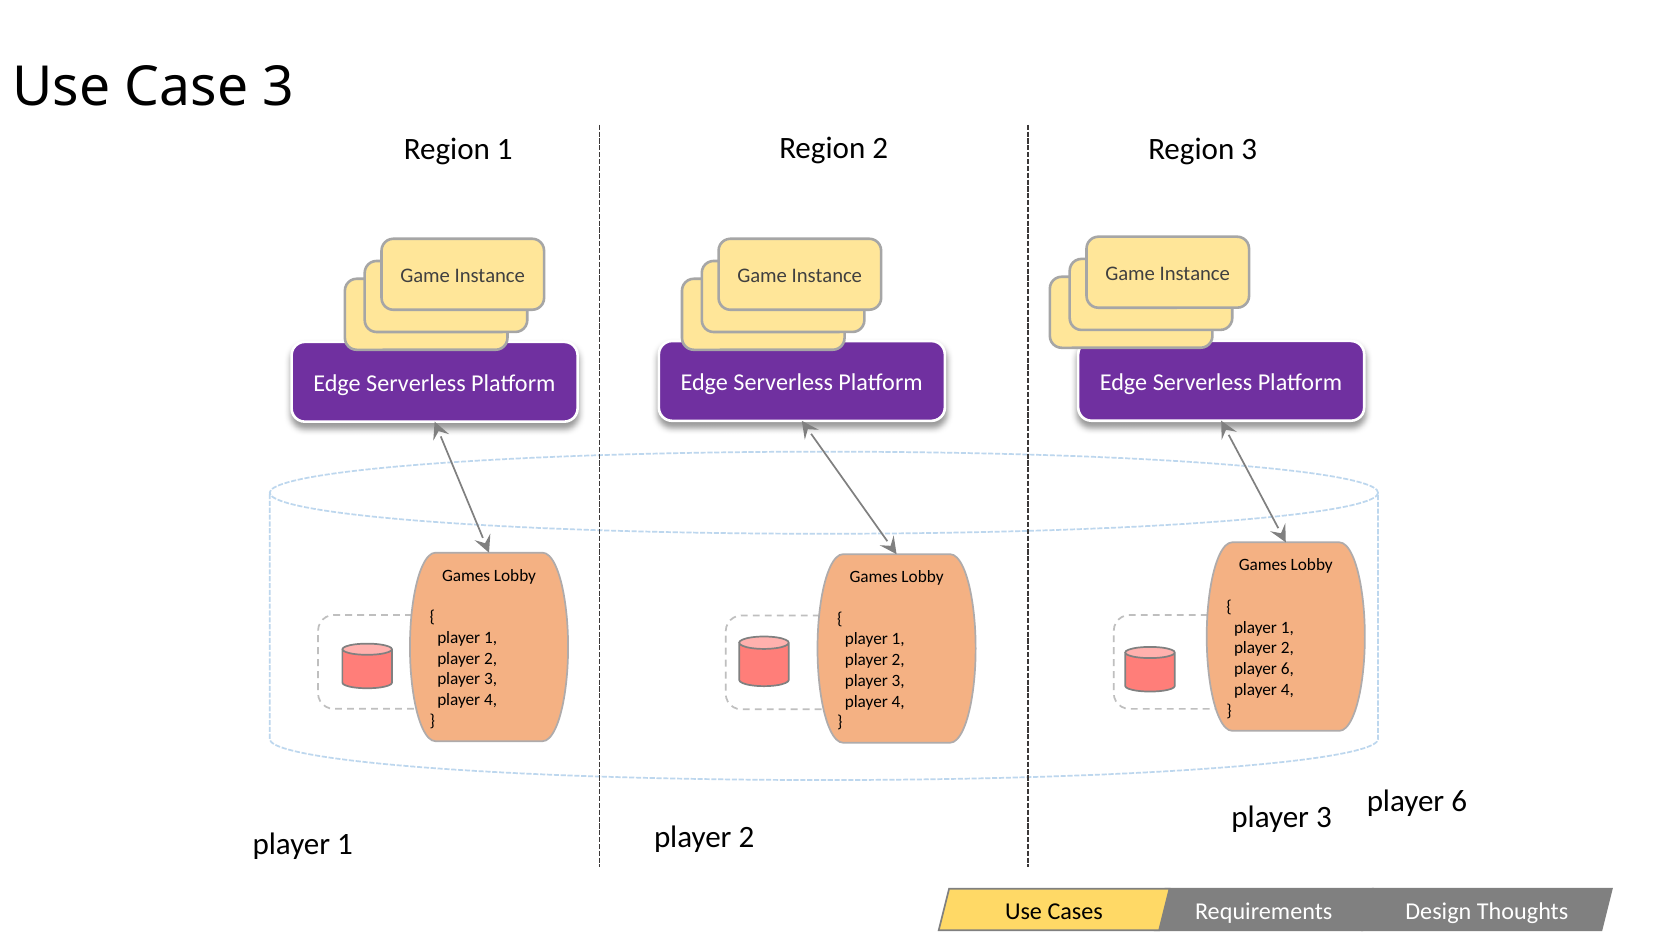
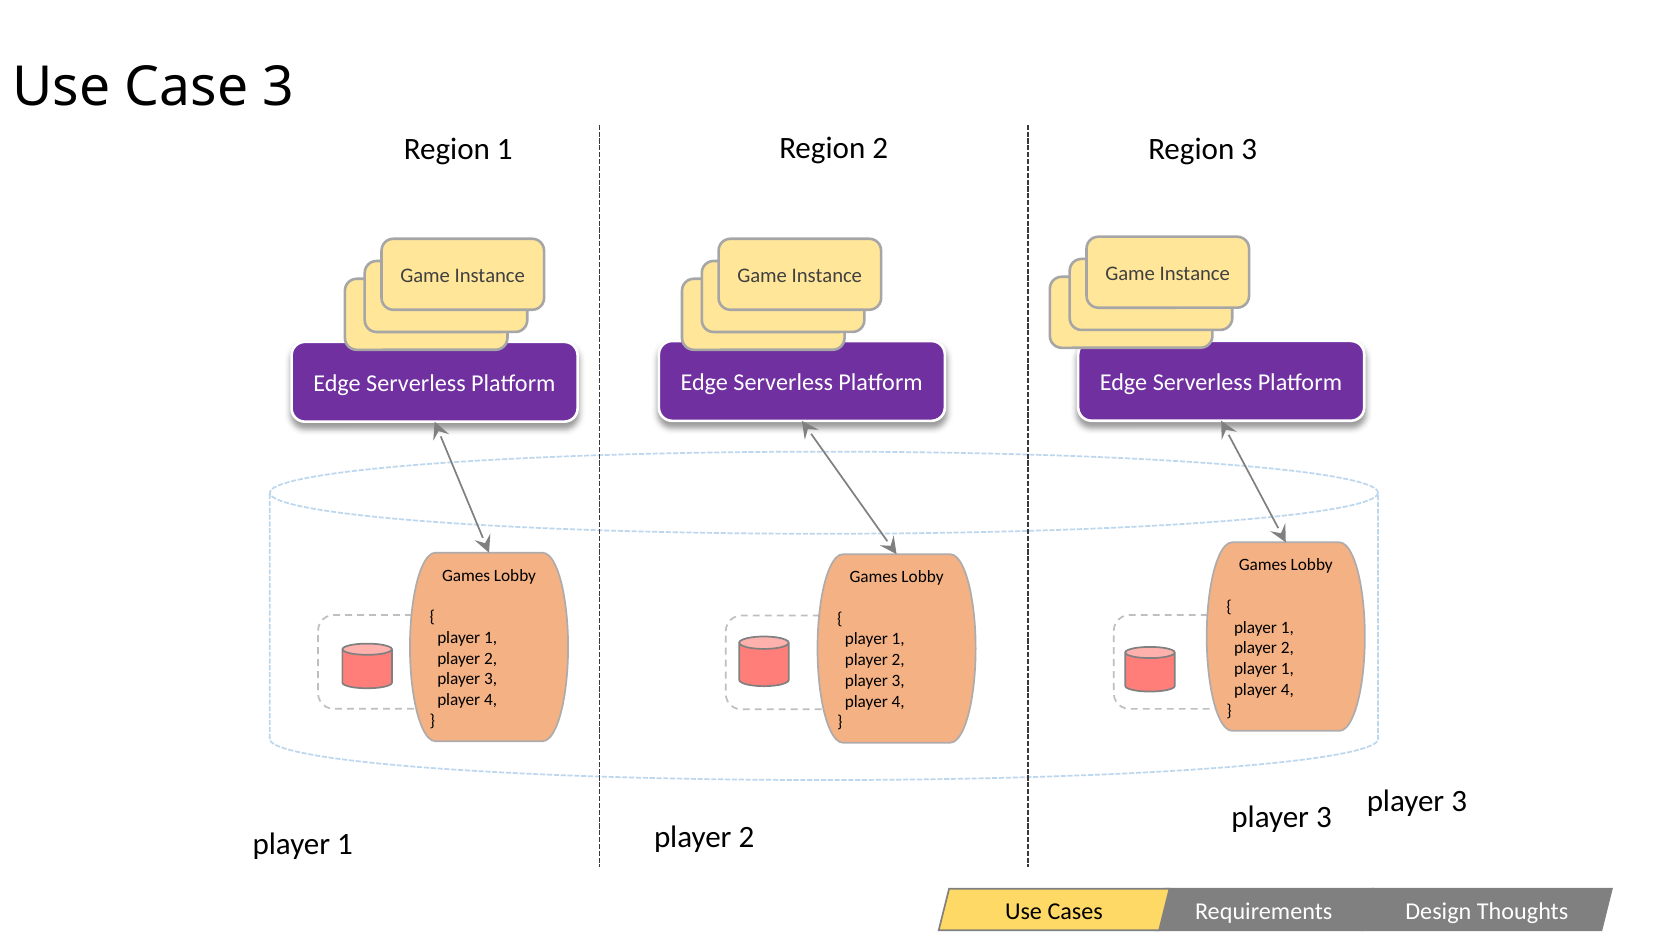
6: 6 -> 1 (1287, 669)
6: 6 -> 3 (1459, 801)
